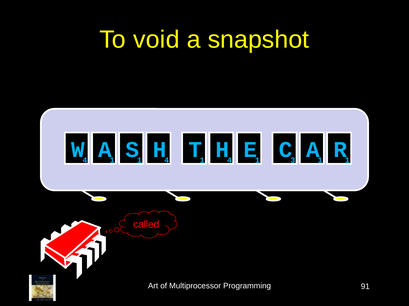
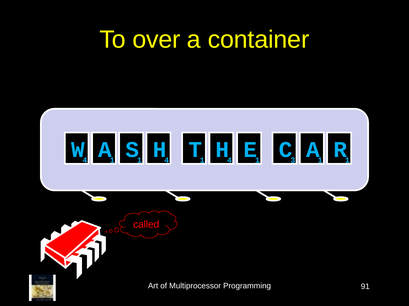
void: void -> over (157, 40)
snapshot: snapshot -> container (259, 40)
